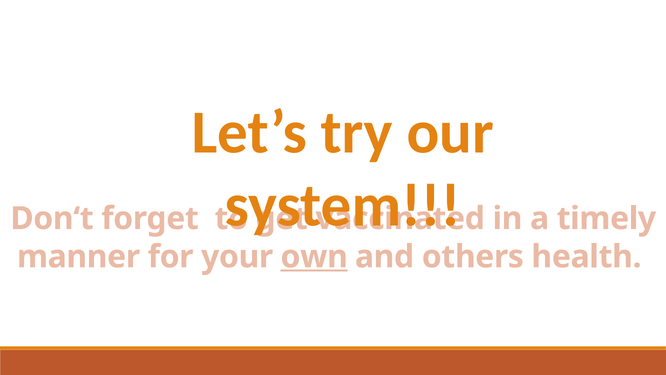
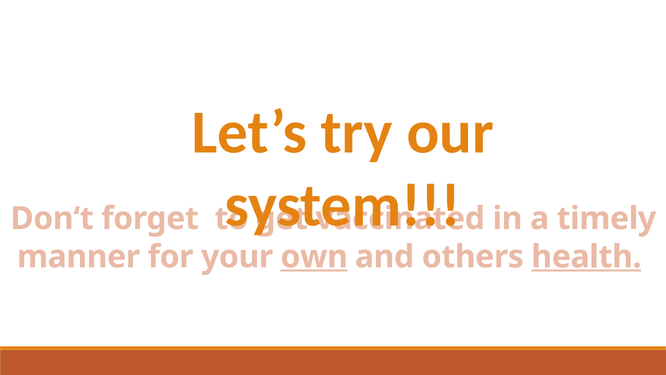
health underline: none -> present (586, 257)
